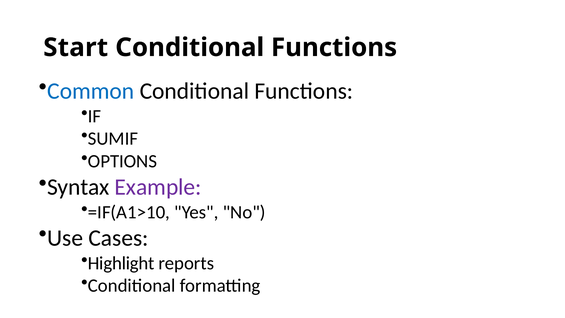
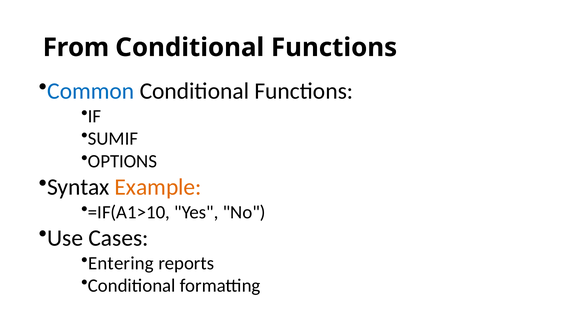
Start: Start -> From (76, 47)
Example colour: purple -> orange (158, 187)
Highlight: Highlight -> Entering (121, 263)
